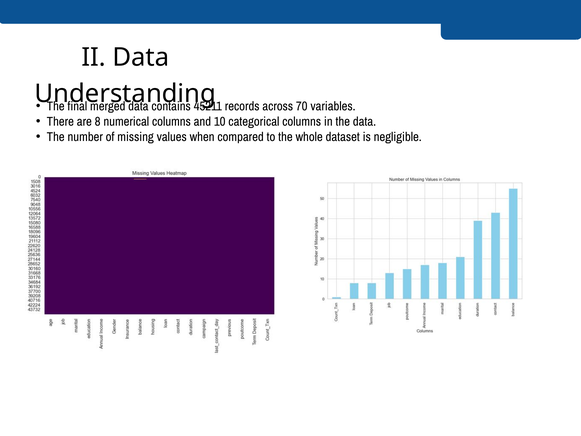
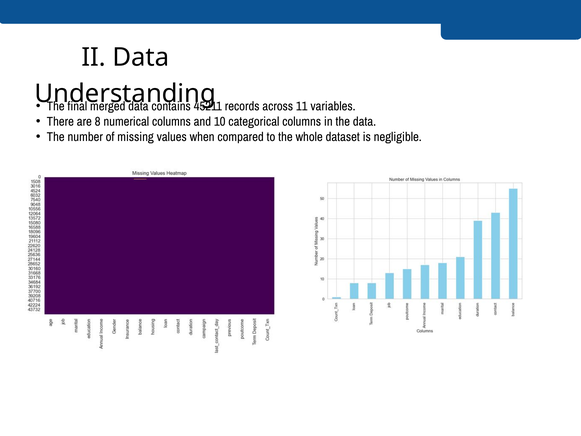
70: 70 -> 11 (302, 106)
